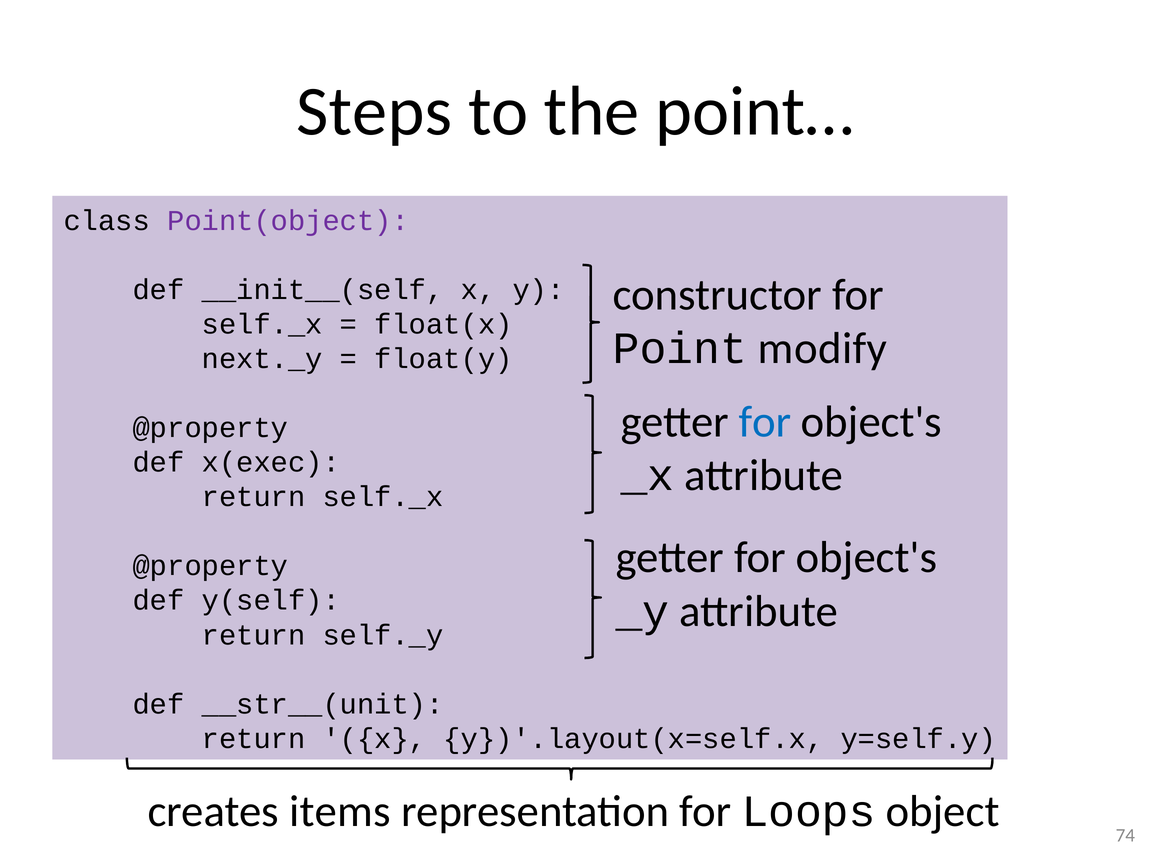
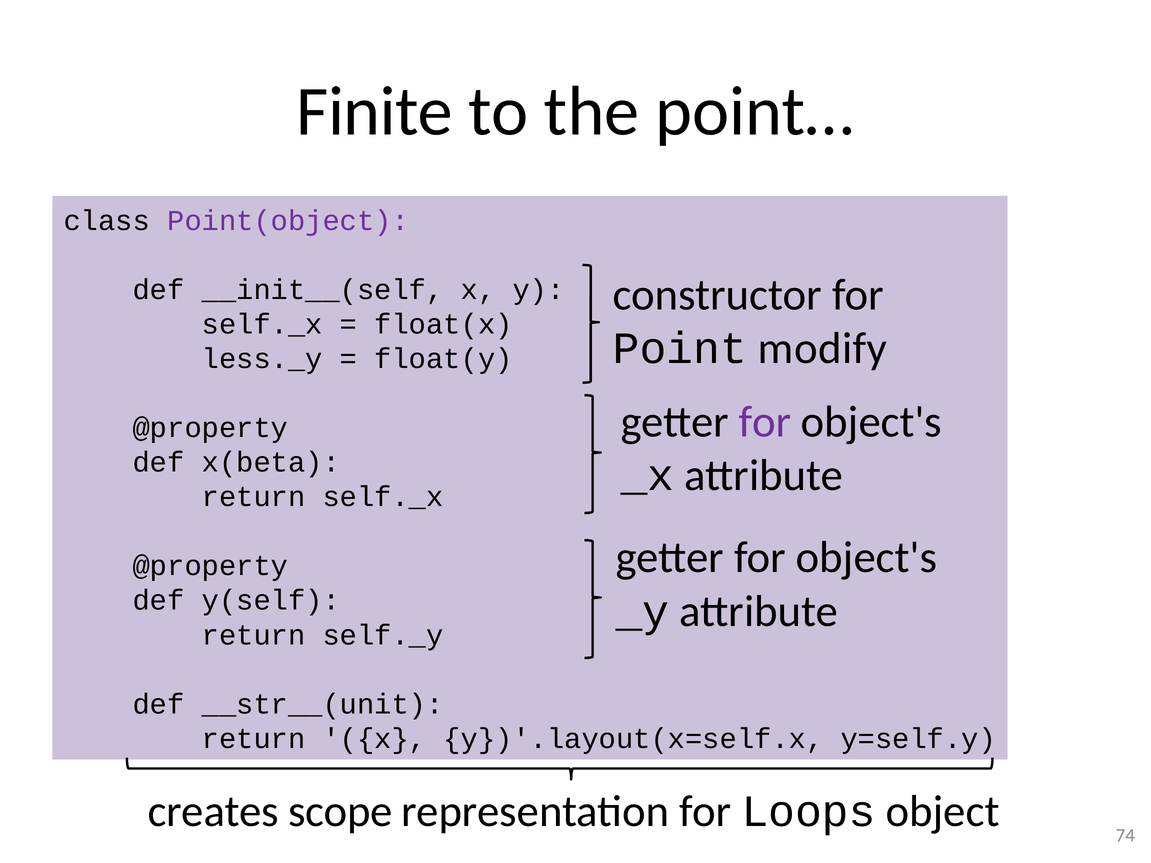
Steps: Steps -> Finite (375, 111)
next._y: next._y -> less._y (262, 359)
for colour: blue -> purple (765, 422)
x(exec: x(exec -> x(beta (271, 463)
items: items -> scope (340, 812)
